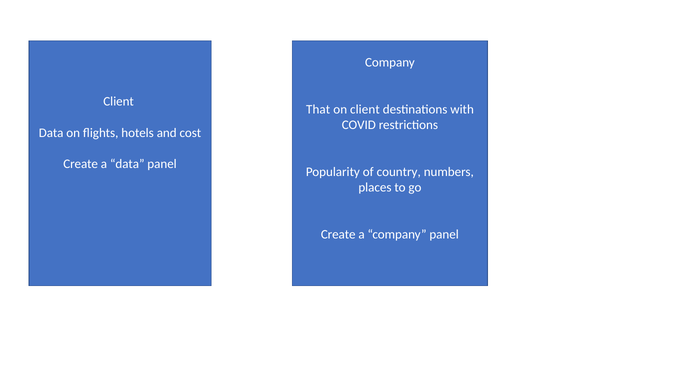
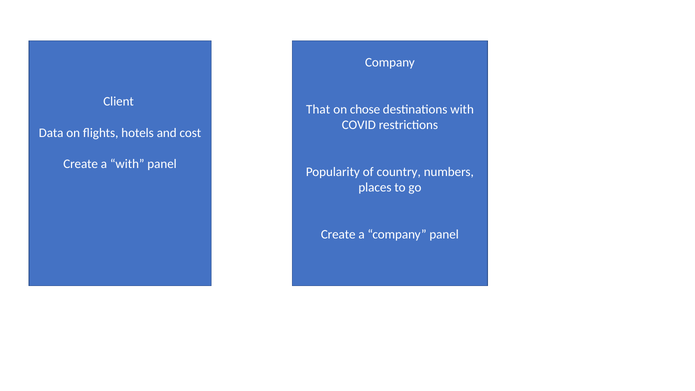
on client: client -> chose (365, 109)
a data: data -> with (127, 164)
